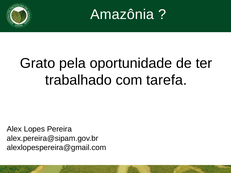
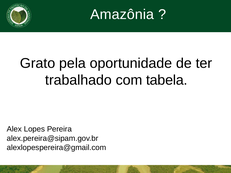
tarefa: tarefa -> tabela (167, 80)
